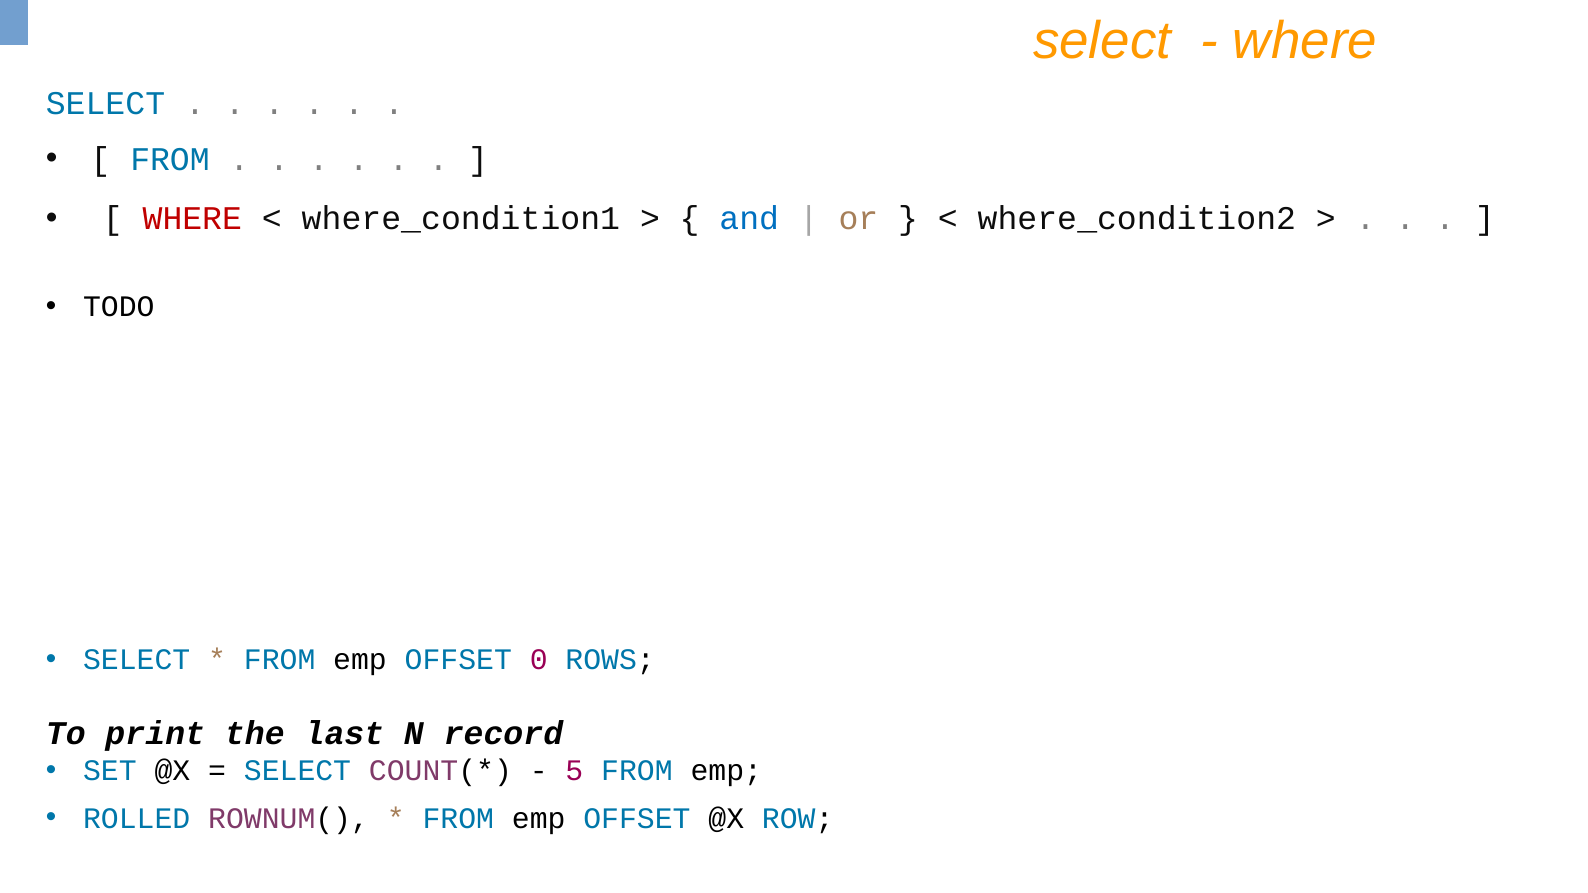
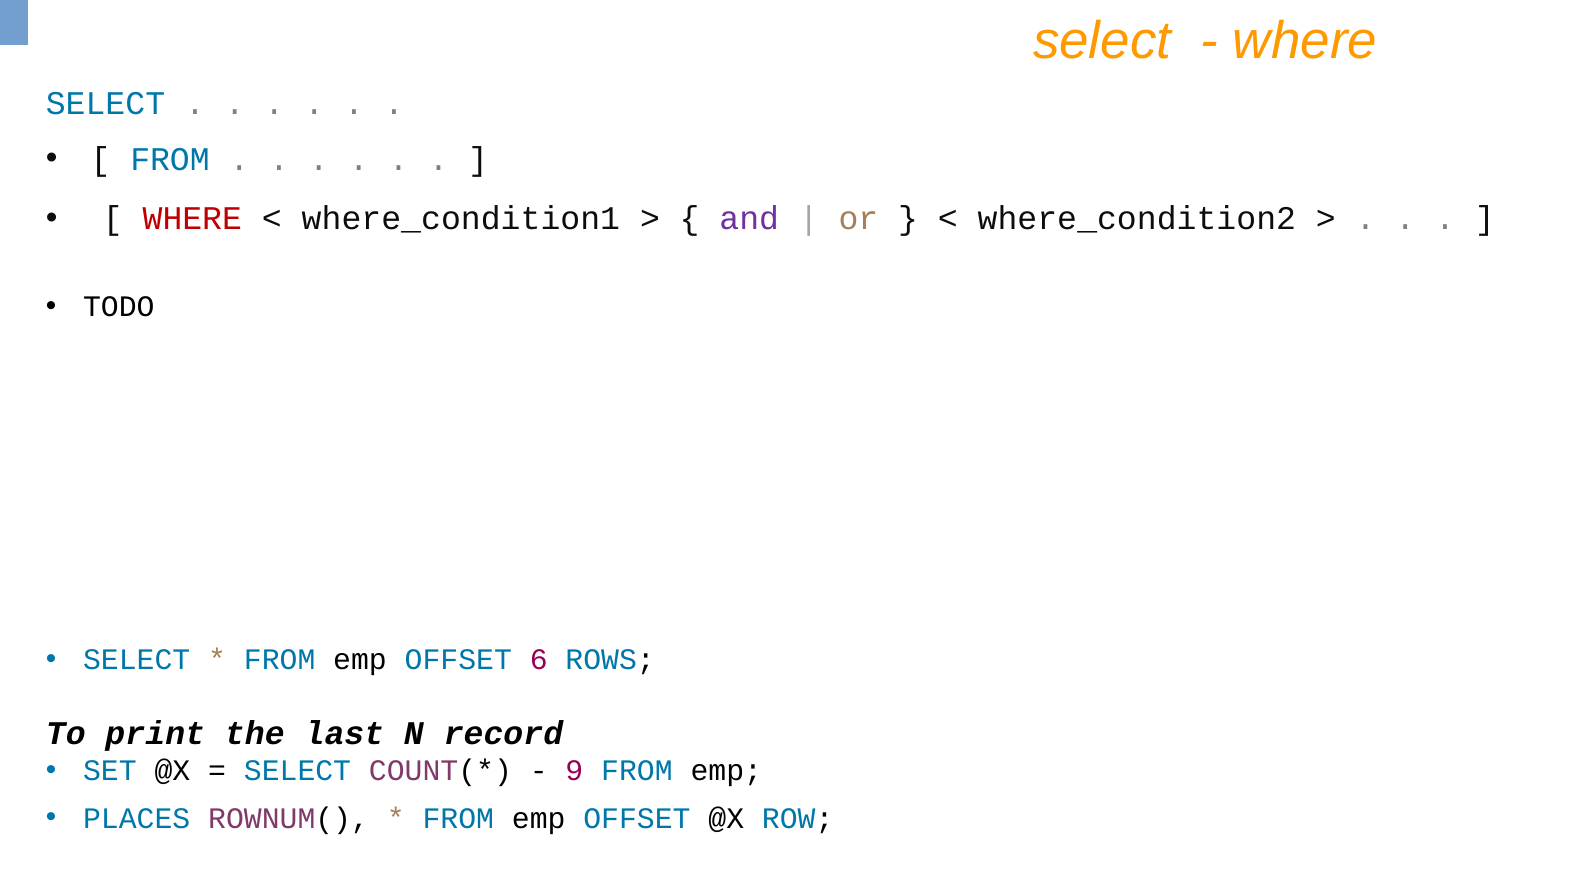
and colour: blue -> purple (749, 219)
0: 0 -> 6 (539, 660)
5: 5 -> 9 (574, 771)
ROLLED: ROLLED -> PLACES (137, 819)
